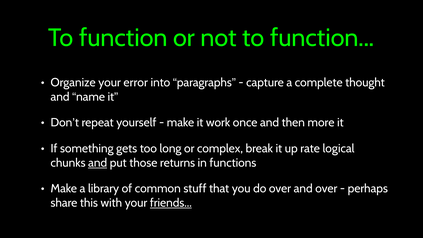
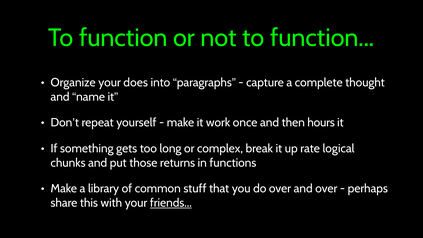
error: error -> does (136, 83)
more: more -> hours (321, 123)
and underline: present -> none (98, 163)
